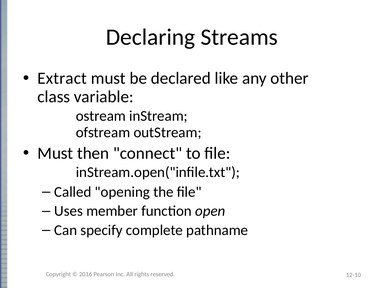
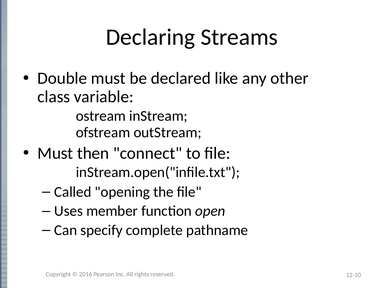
Extract: Extract -> Double (62, 78)
